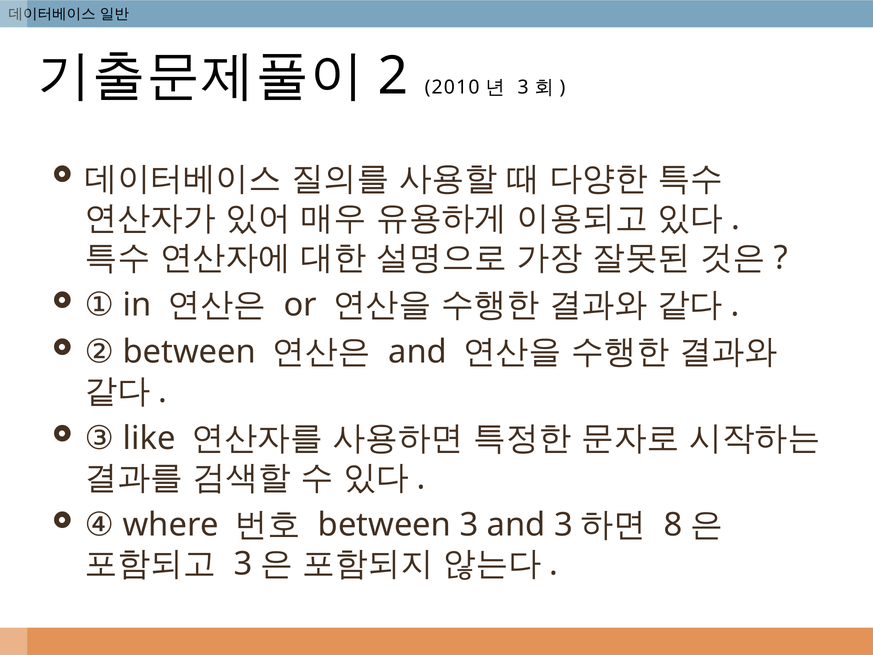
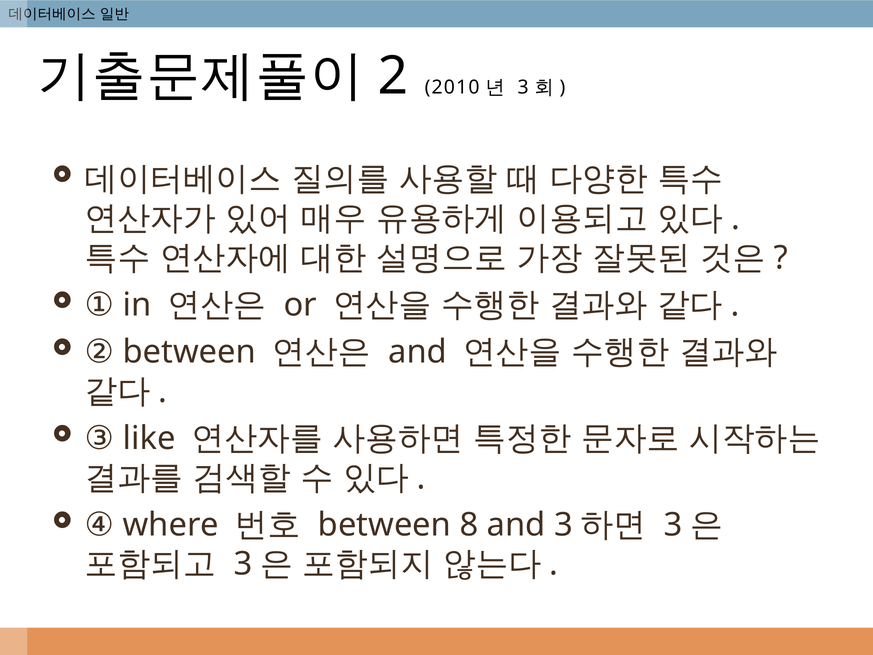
between 3: 3 -> 8 (469, 525)
8: 8 -> 3 (673, 525)
